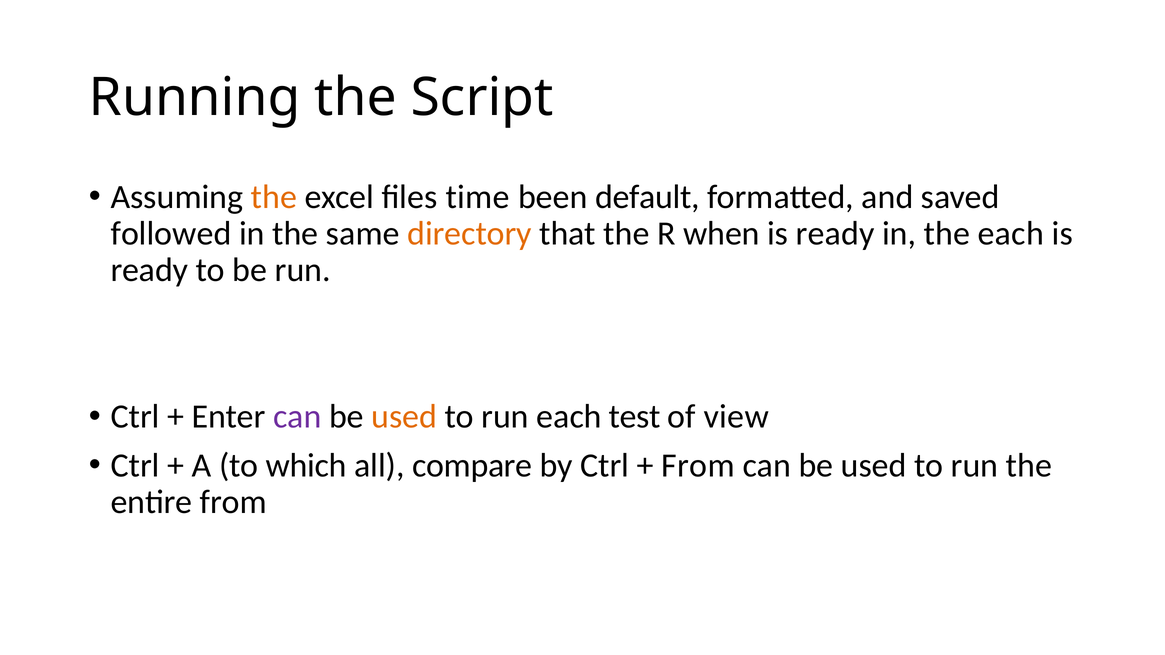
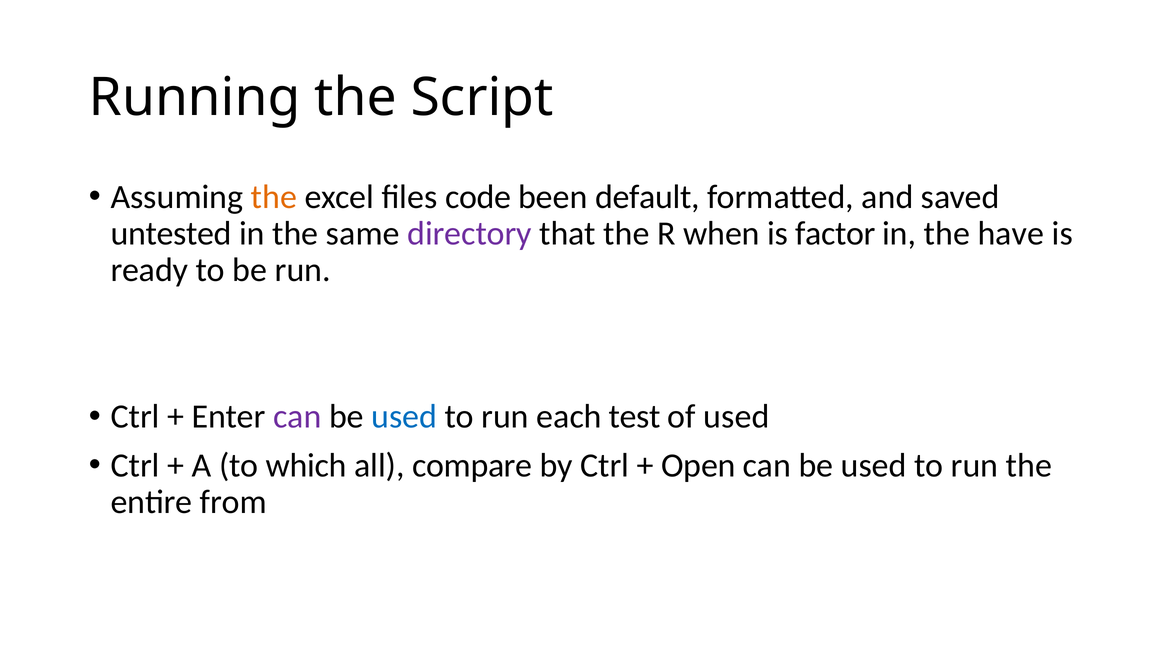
time: time -> code (478, 197)
followed: followed -> untested (171, 234)
directory colour: orange -> purple (469, 234)
ready: ready -> factor (835, 234)
the each: each -> have (1011, 234)
used colour: orange -> blue (404, 417)
of view: view -> used (736, 417)
From: From -> Open (698, 466)
